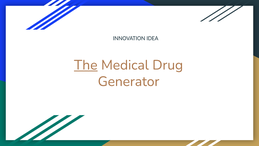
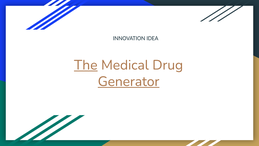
Generator underline: none -> present (129, 81)
